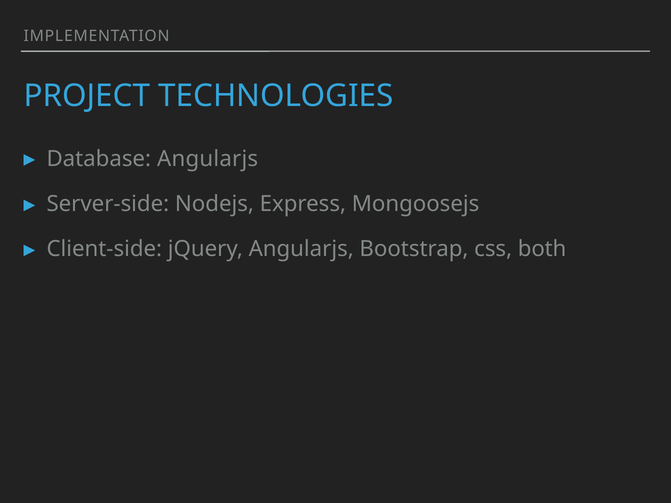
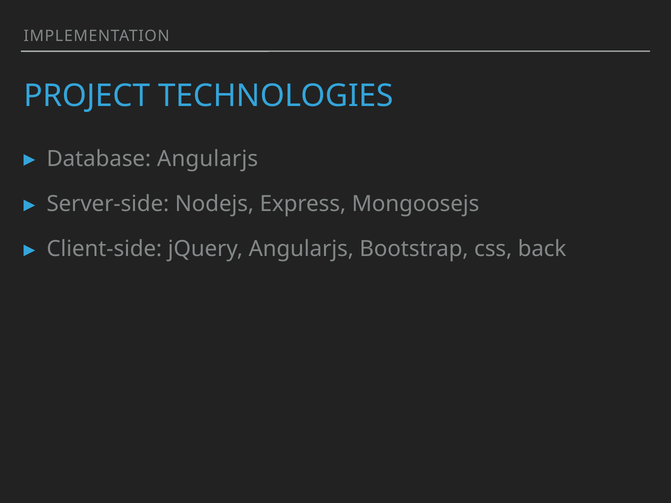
both: both -> back (542, 249)
